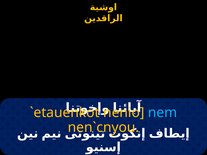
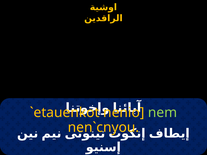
nem colour: light blue -> light green (163, 113)
